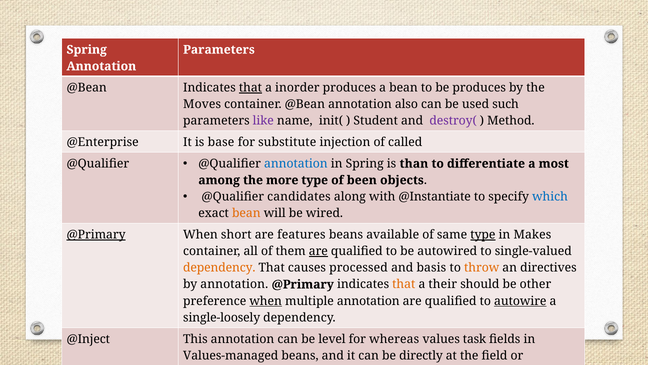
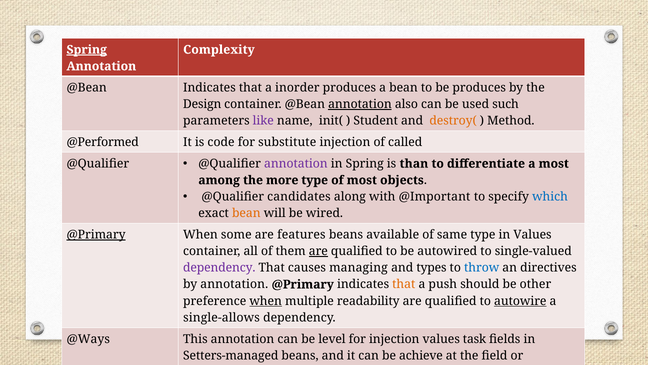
Spring underline: none -> present (87, 50)
Parameters: Parameters -> Complexity (219, 50)
that underline: present -> none (250, 88)
Moves: Moves -> Design (202, 104)
annotation underline: none -> present (360, 104)
destroy( colour: purple -> orange (453, 121)
@Enterprise: @Enterprise -> @Performed (103, 142)
base: base -> code (221, 142)
annotation colour: blue -> purple (296, 163)
of been: been -> most (362, 180)
@Instantiate: @Instantiate -> @Important (435, 197)
short: short -> some (236, 234)
type underline: present -> none (483, 234)
in Makes: Makes -> Values (533, 234)
dependency colour: orange -> purple (219, 268)
processed: processed -> managing (358, 268)
basis: basis -> types (431, 268)
throw colour: orange -> blue (482, 268)
their: their -> push (443, 284)
multiple annotation: annotation -> readability (368, 301)
single-loosely: single-loosely -> single-allows (222, 317)
@Inject: @Inject -> @Ways (88, 339)
for whereas: whereas -> injection (394, 339)
Values-managed: Values-managed -> Setters-managed (231, 355)
directly: directly -> achieve (421, 355)
